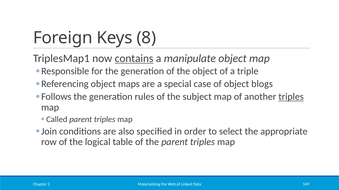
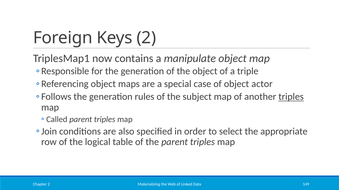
Keys 8: 8 -> 2 (146, 38)
contains underline: present -> none (134, 59)
blogs: blogs -> actor (262, 84)
